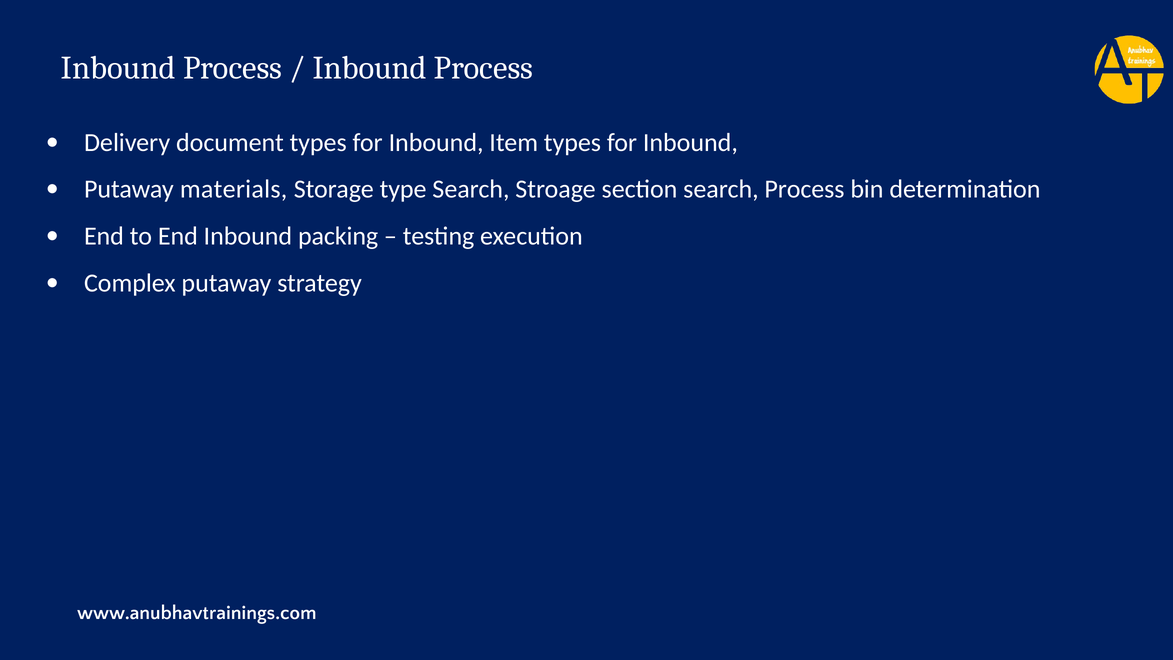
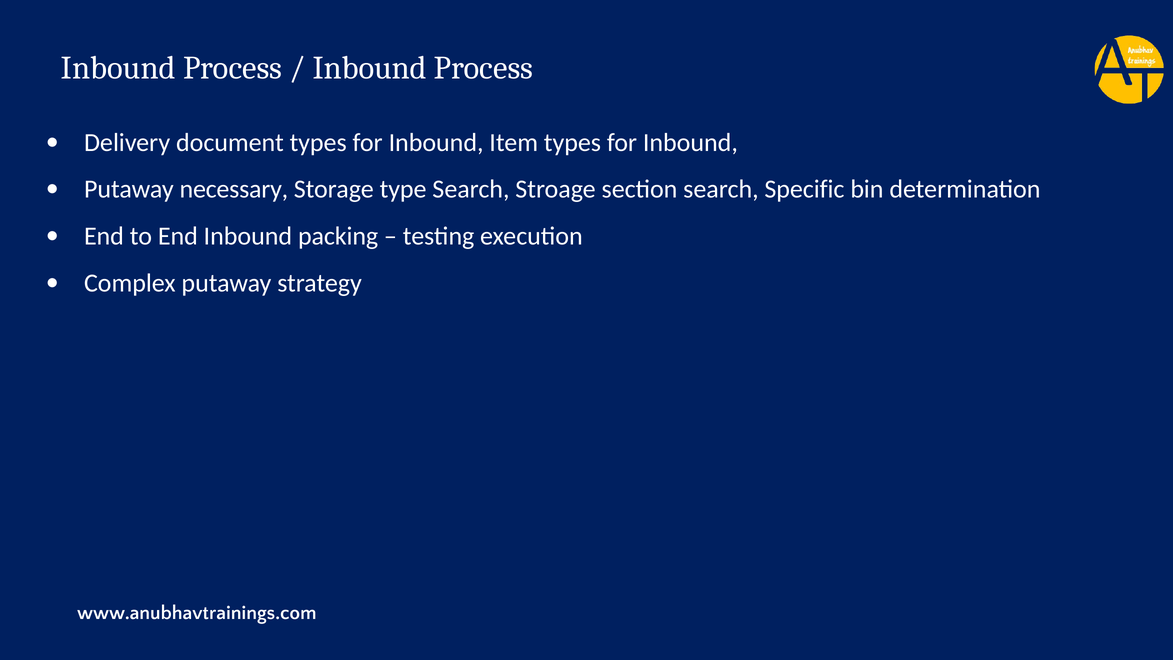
materials: materials -> necessary (234, 189)
search Process: Process -> Specific (804, 189)
